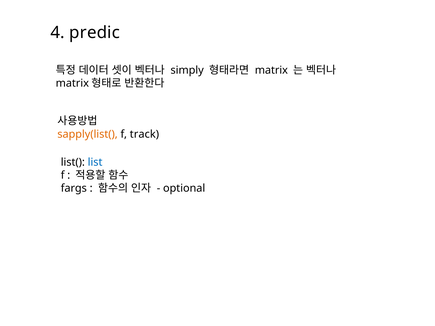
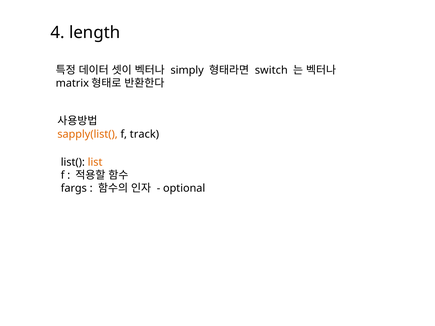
predic: predic -> length (95, 33)
matrix: matrix -> switch (271, 70)
list colour: blue -> orange (95, 162)
